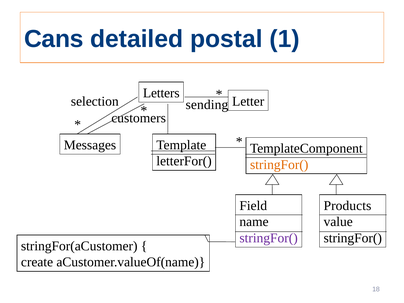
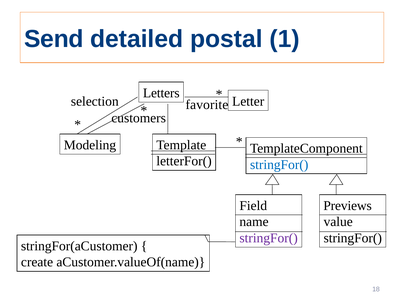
Cans: Cans -> Send (54, 39)
sending: sending -> favorite (207, 105)
Messages: Messages -> Modeling (90, 145)
stringFor( colour: orange -> blue (279, 165)
Products: Products -> Previews (348, 206)
